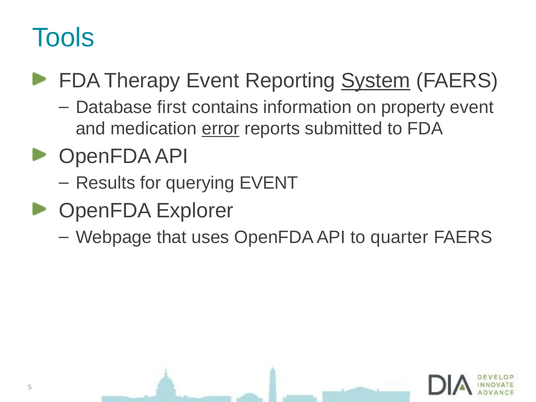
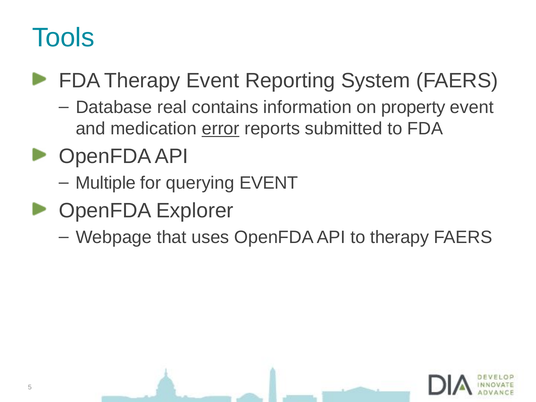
System underline: present -> none (376, 81)
first: first -> real (172, 107)
Results: Results -> Multiple (106, 183)
to quarter: quarter -> therapy (400, 237)
